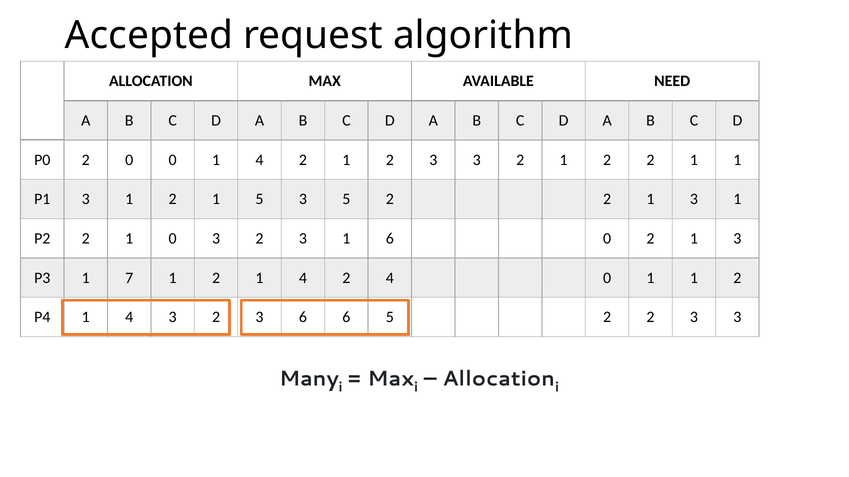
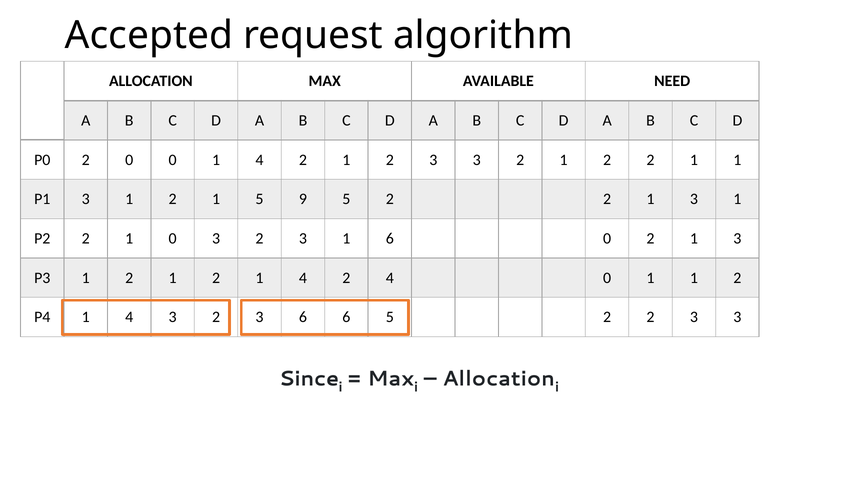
5 3: 3 -> 9 (303, 199)
P3 1 7: 7 -> 2 (129, 278)
Many: Many -> Since (309, 379)
